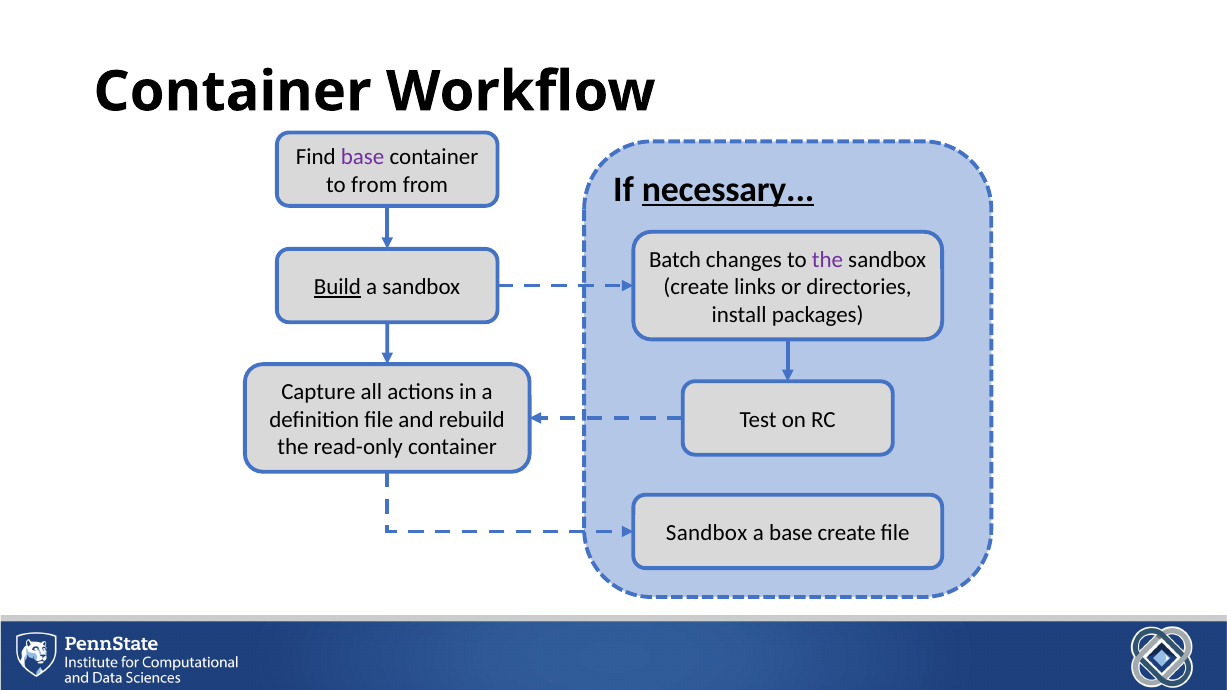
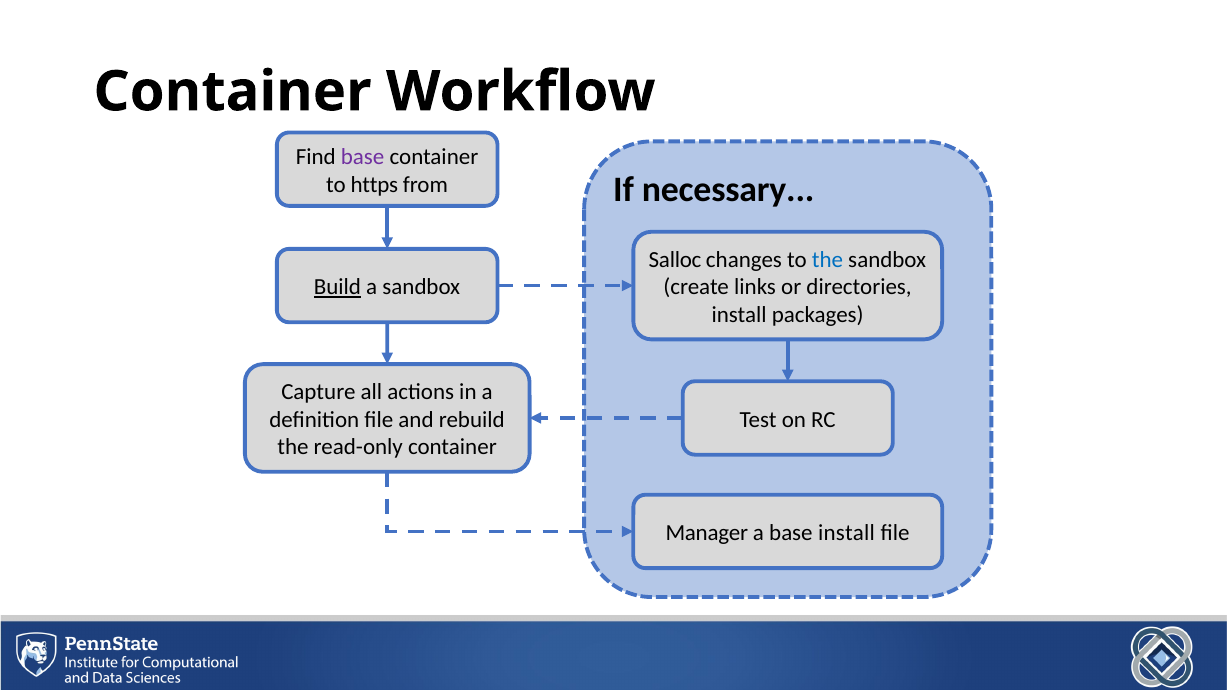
to from: from -> https (374, 185)
necessary underline: present -> none (728, 190)
Batch: Batch -> Salloc (675, 260)
the colour: purple -> blue (828, 260)
Sandbox: Sandbox -> Manager (707, 533)
base create: create -> install (847, 533)
